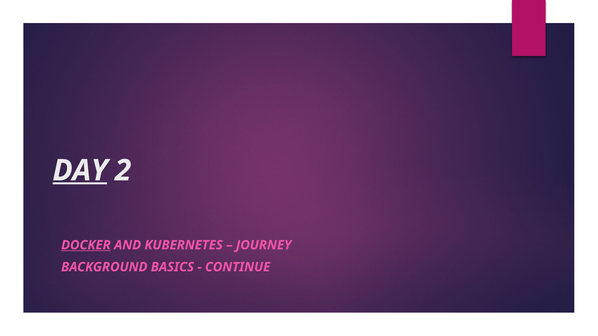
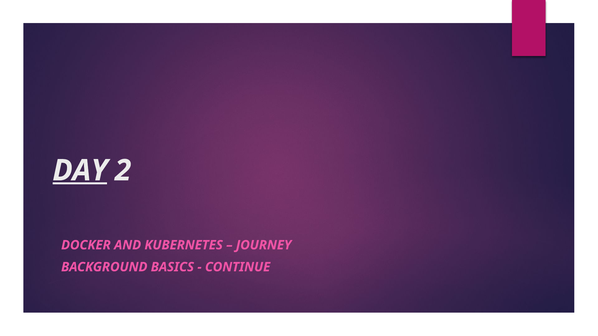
DOCKER underline: present -> none (86, 245)
